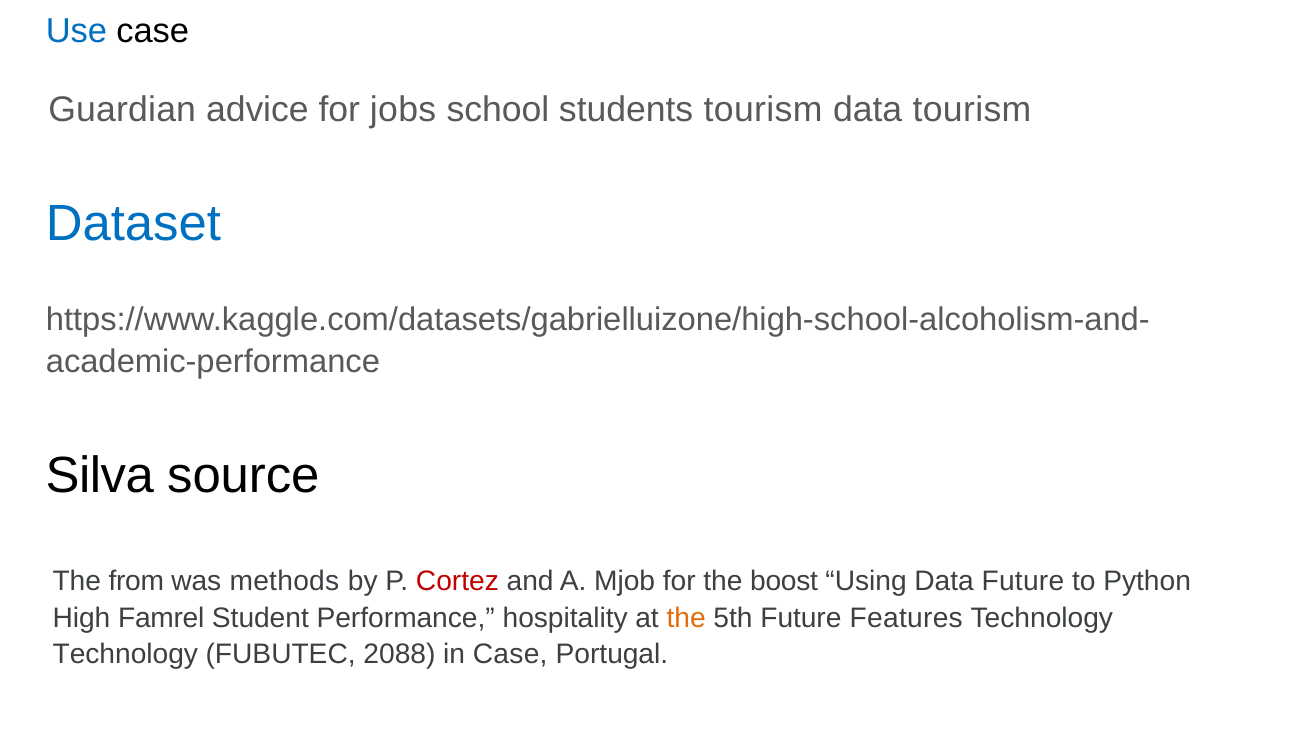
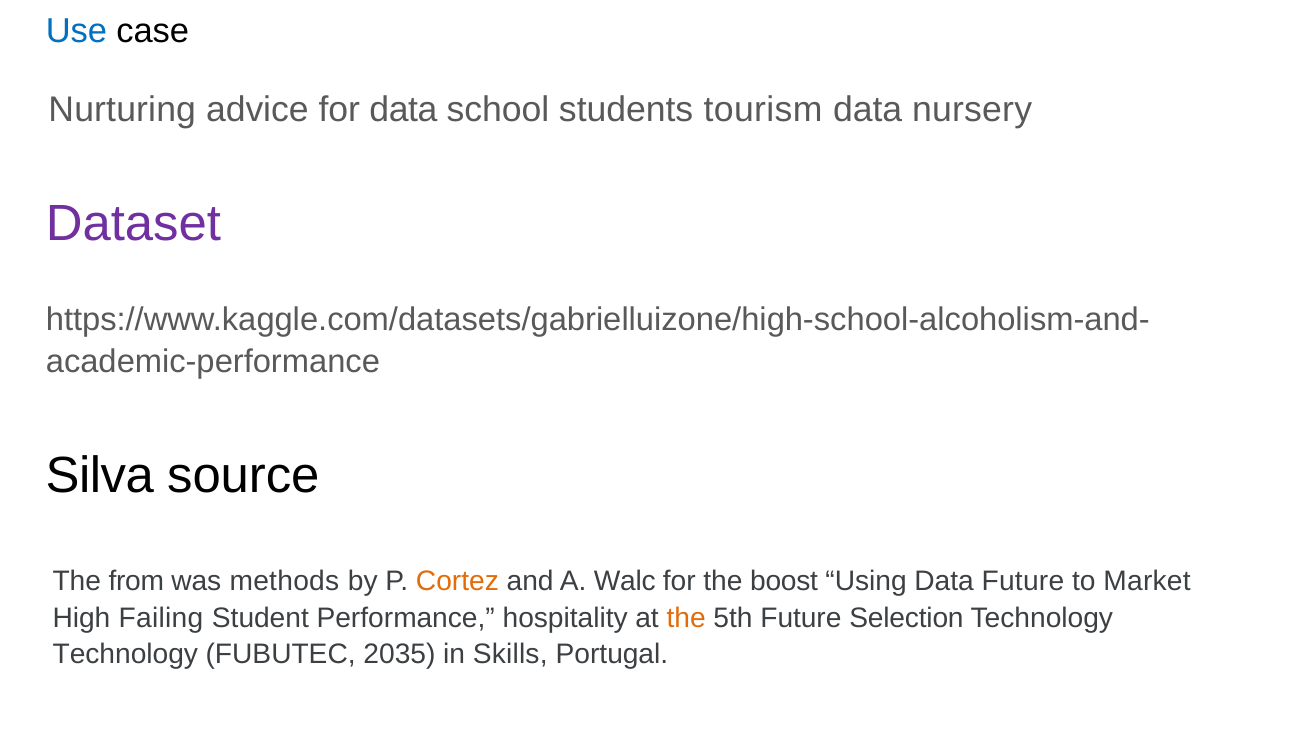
Guardian: Guardian -> Nurturing (122, 110)
for jobs: jobs -> data (403, 110)
data tourism: tourism -> nursery (972, 110)
Dataset colour: blue -> purple (133, 224)
Cortez colour: red -> orange (457, 581)
Mjob: Mjob -> Walc (625, 581)
Python: Python -> Market (1147, 581)
Famrel: Famrel -> Failing (161, 618)
Features: Features -> Selection (907, 618)
2088: 2088 -> 2035 (399, 654)
in Case: Case -> Skills (510, 654)
